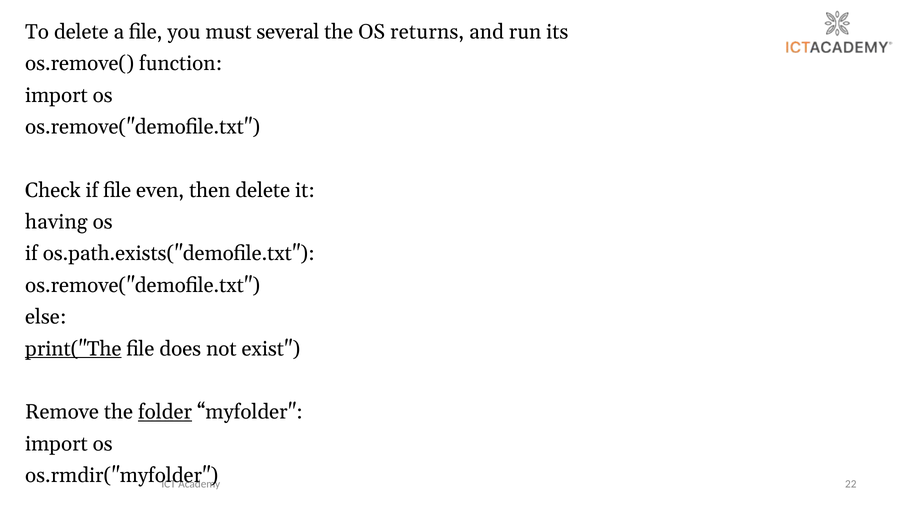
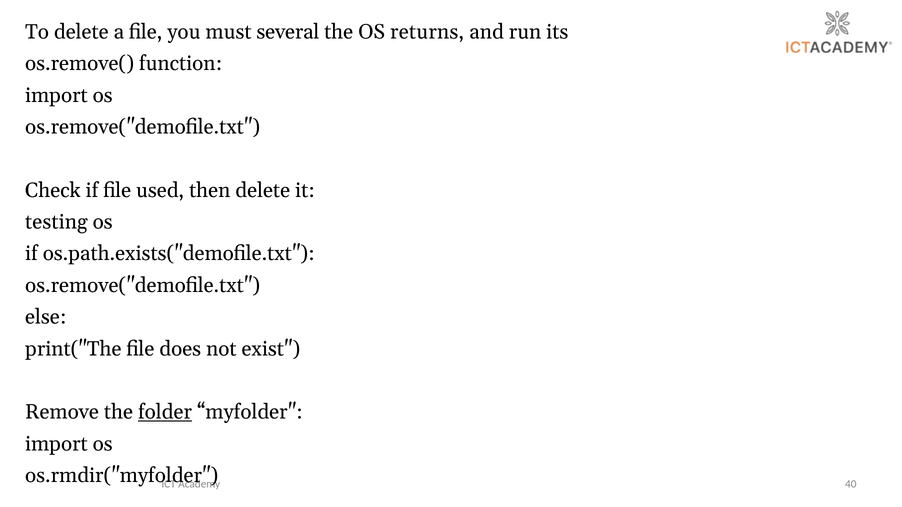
even: even -> used (160, 190)
having: having -> testing (56, 222)
print("The underline: present -> none (73, 349)
22: 22 -> 40 (851, 484)
